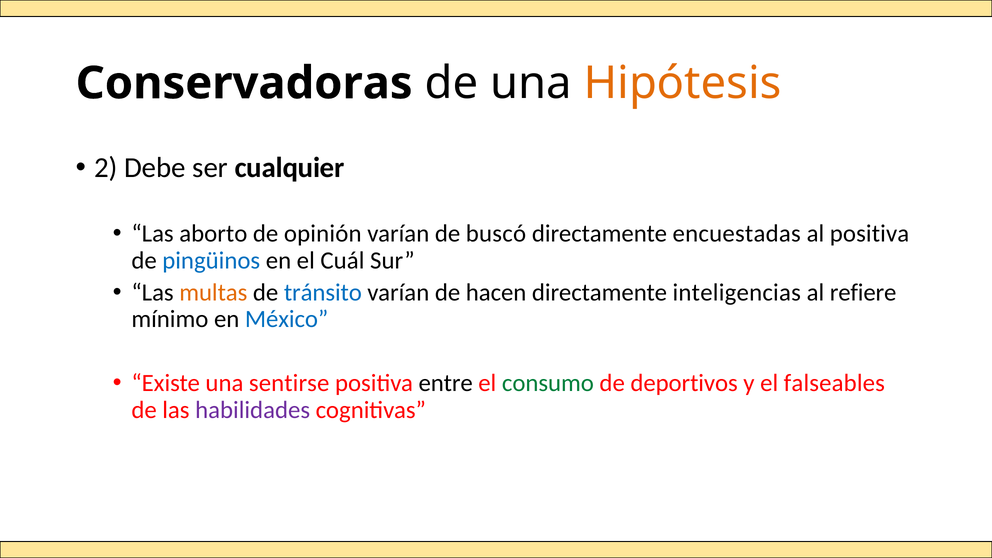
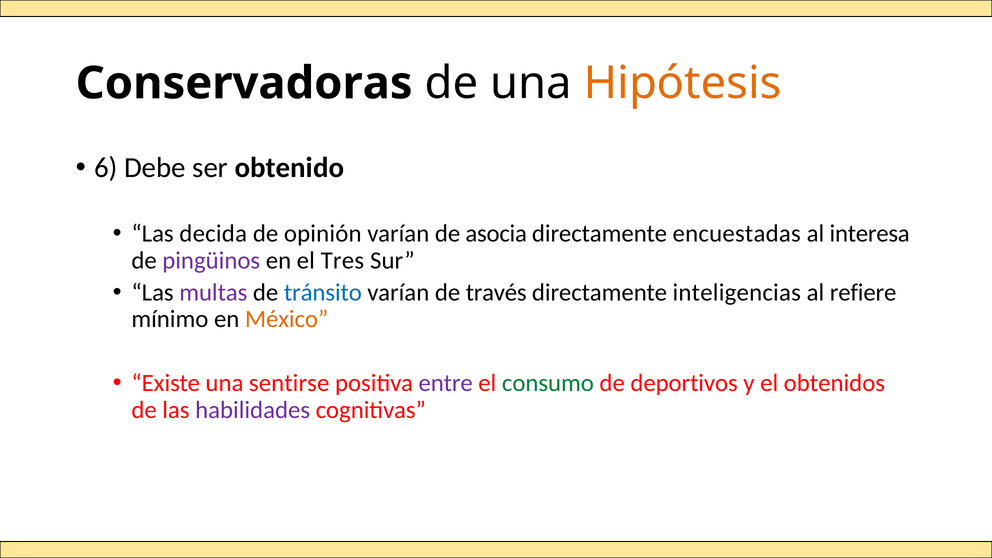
2: 2 -> 6 (106, 168)
cualquier: cualquier -> obtenido (289, 168)
aborto: aborto -> decida (213, 234)
buscó: buscó -> asocia (496, 234)
al positiva: positiva -> interesa (870, 234)
pingüinos colour: blue -> purple (211, 261)
Cuál: Cuál -> Tres (342, 261)
multas colour: orange -> purple (213, 292)
hacen: hacen -> través (496, 292)
México colour: blue -> orange (287, 319)
entre colour: black -> purple (446, 383)
falseables: falseables -> obtenidos (834, 383)
